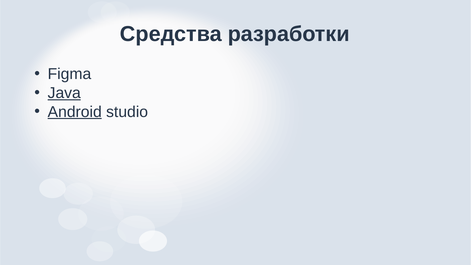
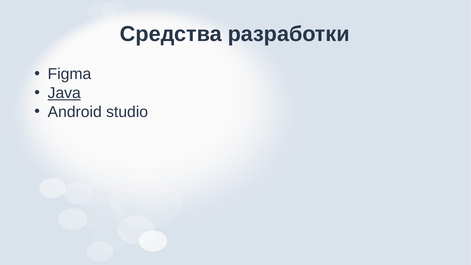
Android underline: present -> none (75, 112)
